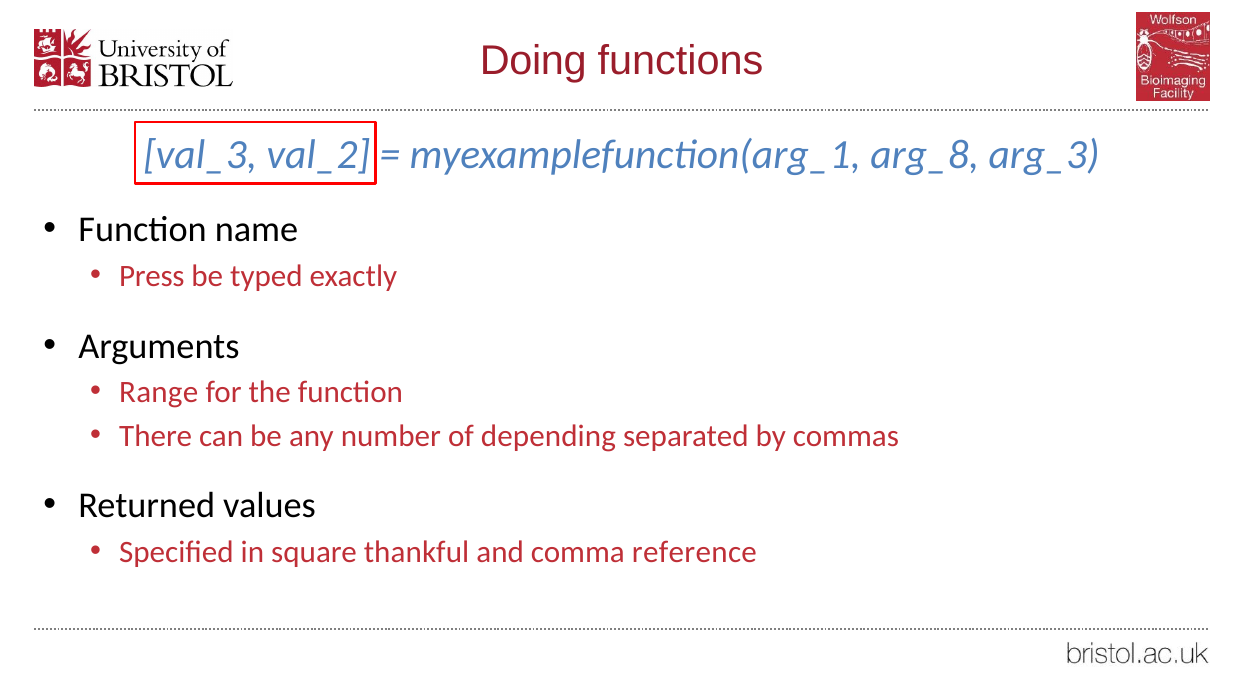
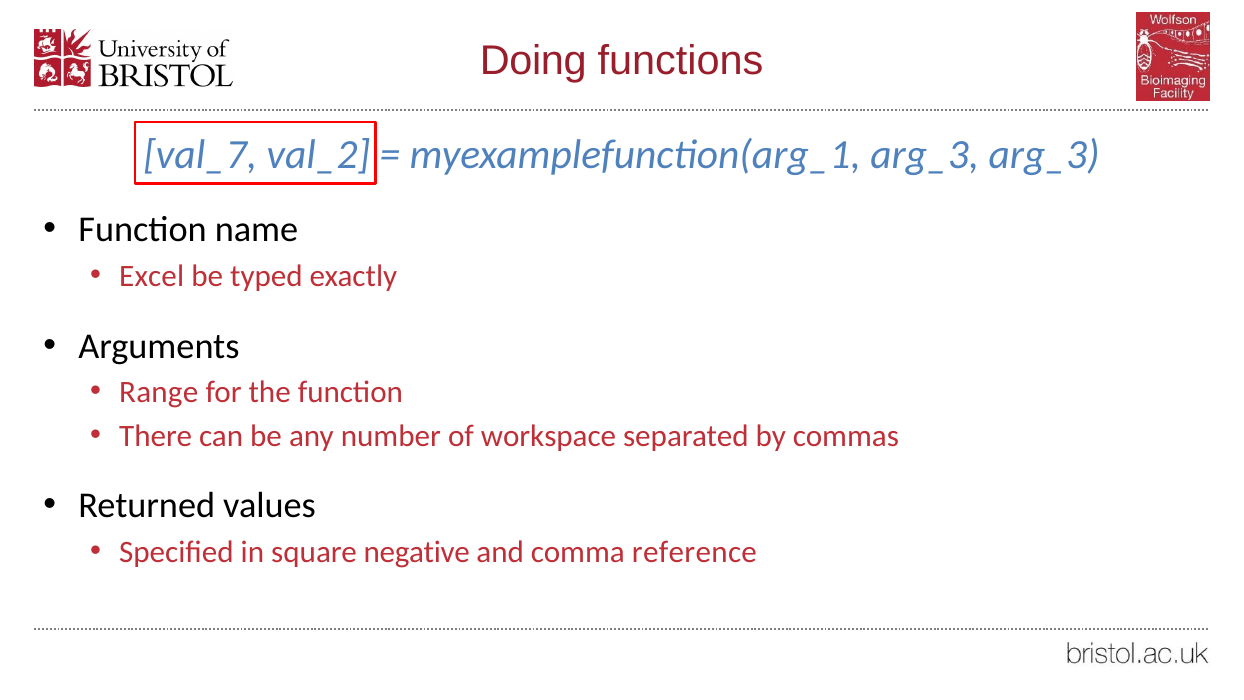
val_3: val_3 -> val_7 (200, 154)
myexamplefunction(arg_1 arg_8: arg_8 -> arg_3 (925, 154)
Press: Press -> Excel (152, 276)
depending: depending -> workspace (548, 436)
thankful: thankful -> negative (417, 552)
